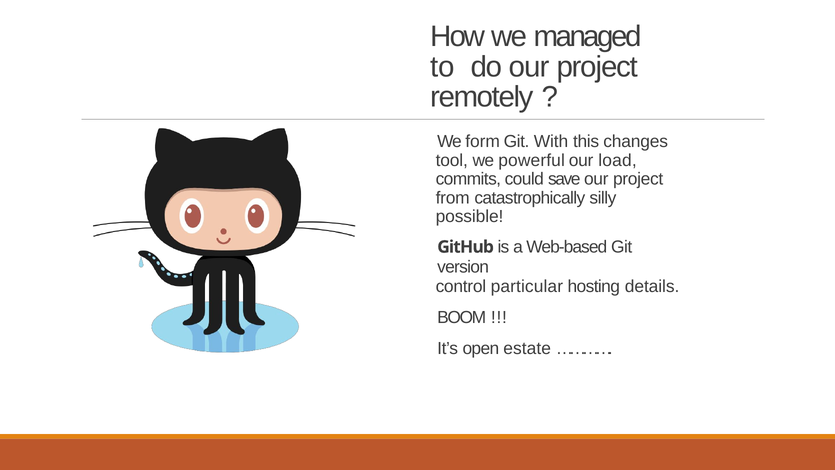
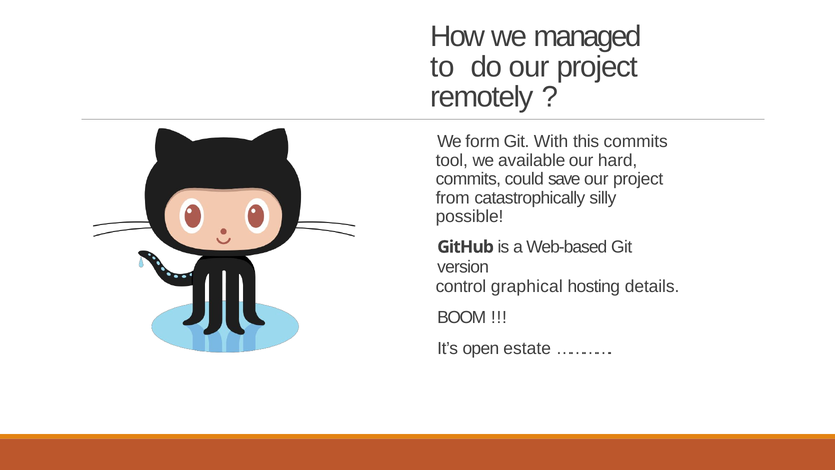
this changes: changes -> commits (636, 141)
powerful: powerful -> available (532, 160)
load: load -> hard (618, 160)
particular: particular -> graphical (527, 286)
